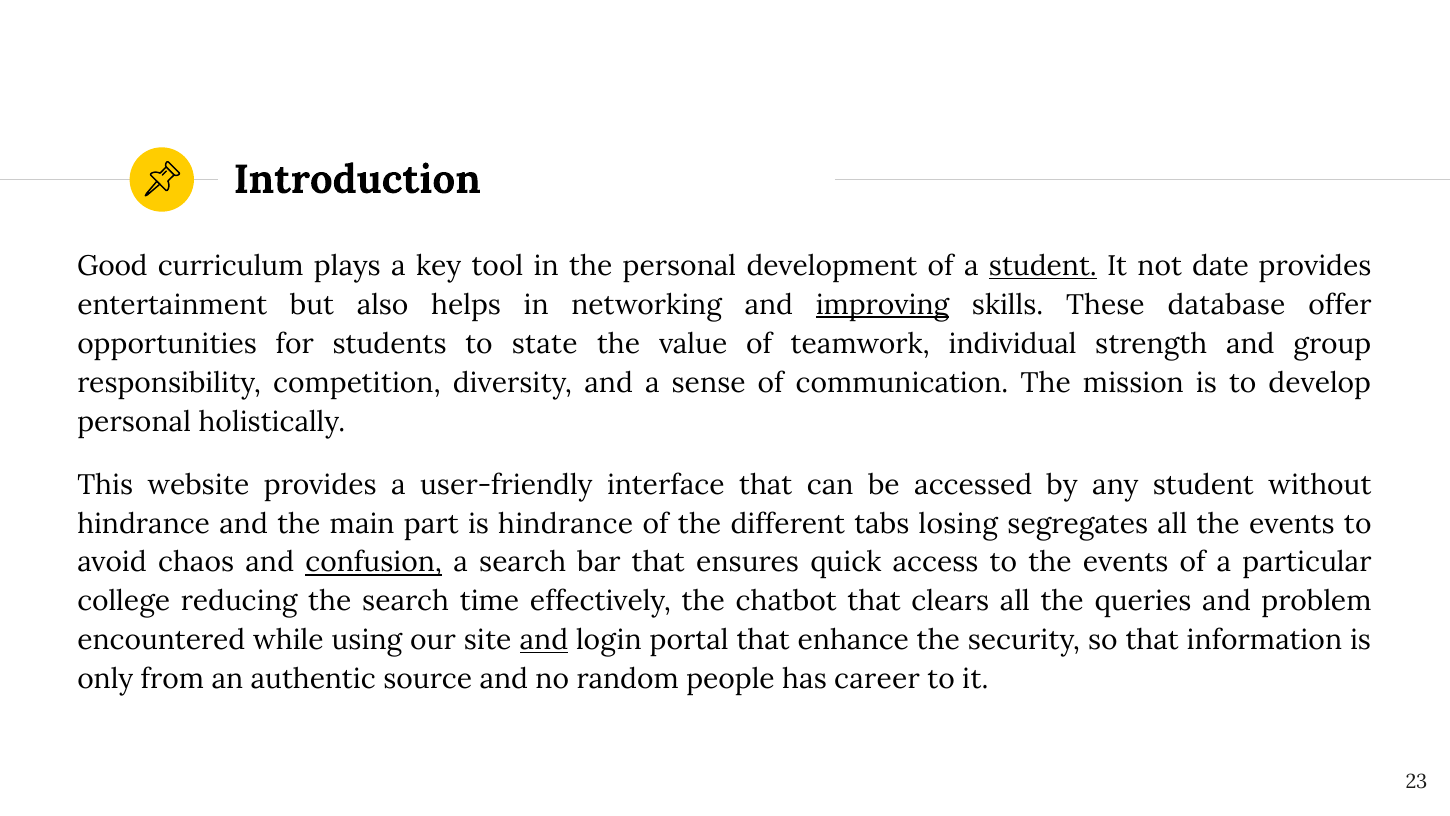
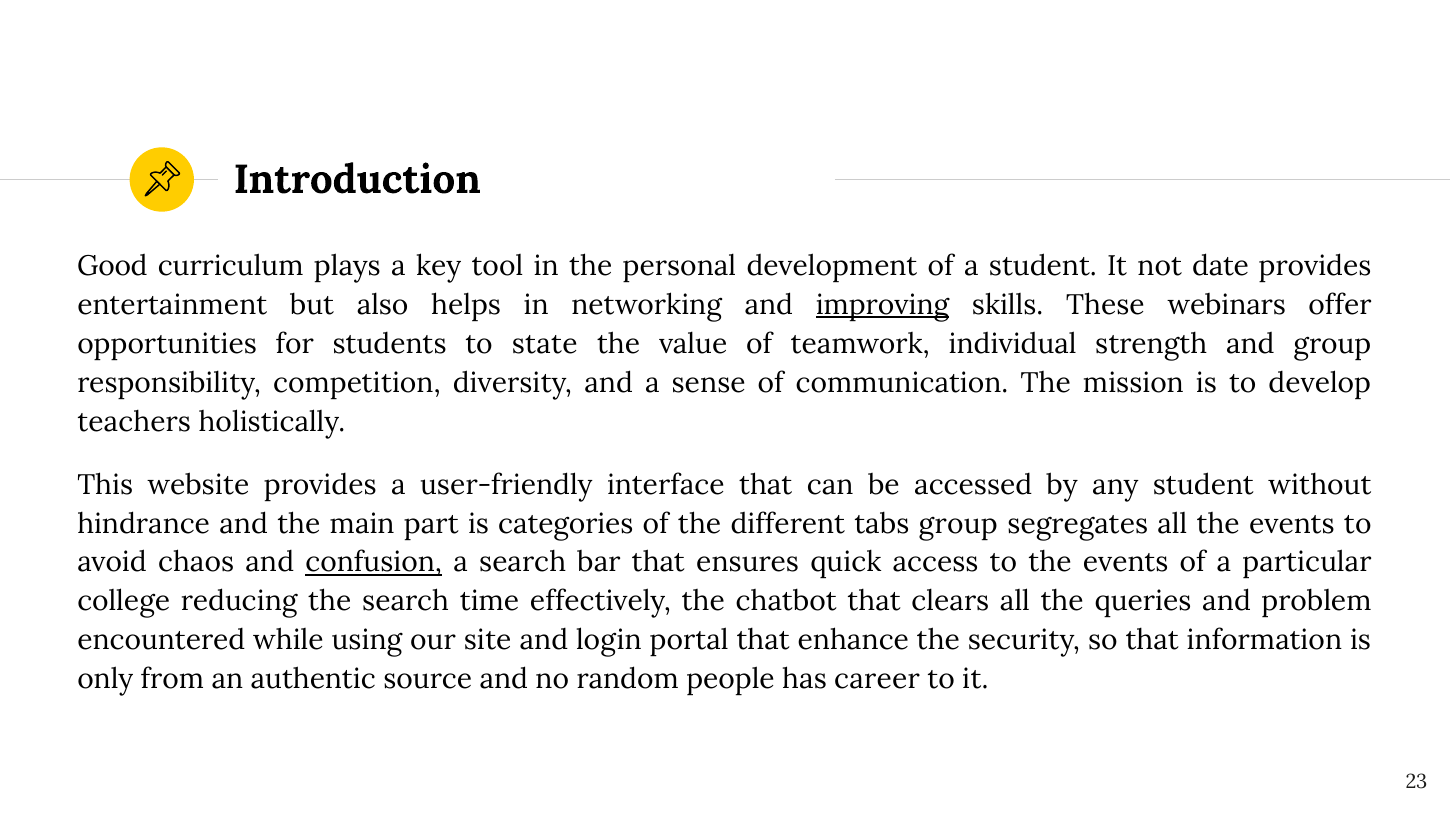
student underline: present -> none (1043, 266)
database: database -> webinars (1227, 305)
personal: personal -> teachers (134, 422)
is hindrance: hindrance -> categories (566, 524)
tabs losing: losing -> group (958, 524)
and underline: present -> none (544, 640)
